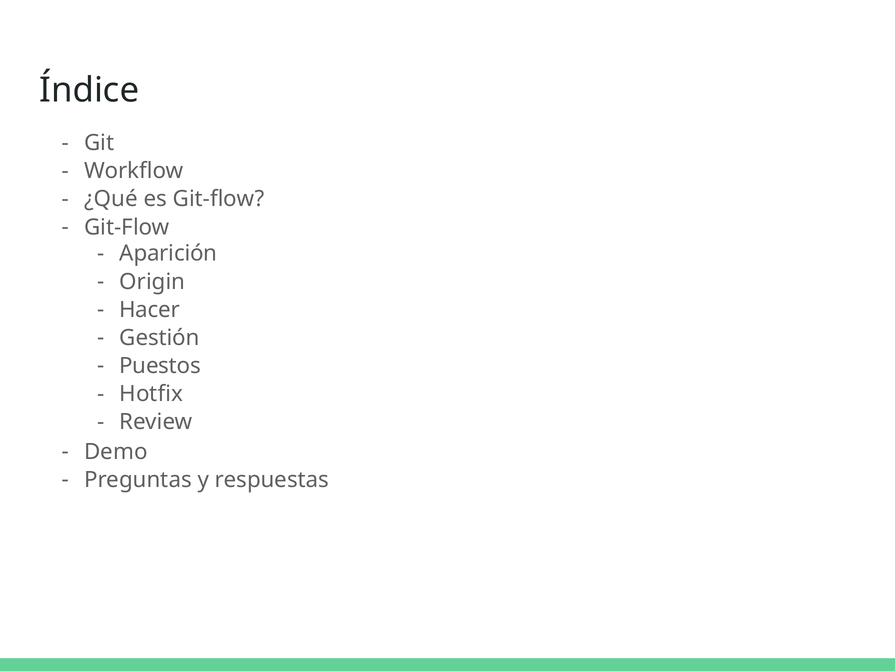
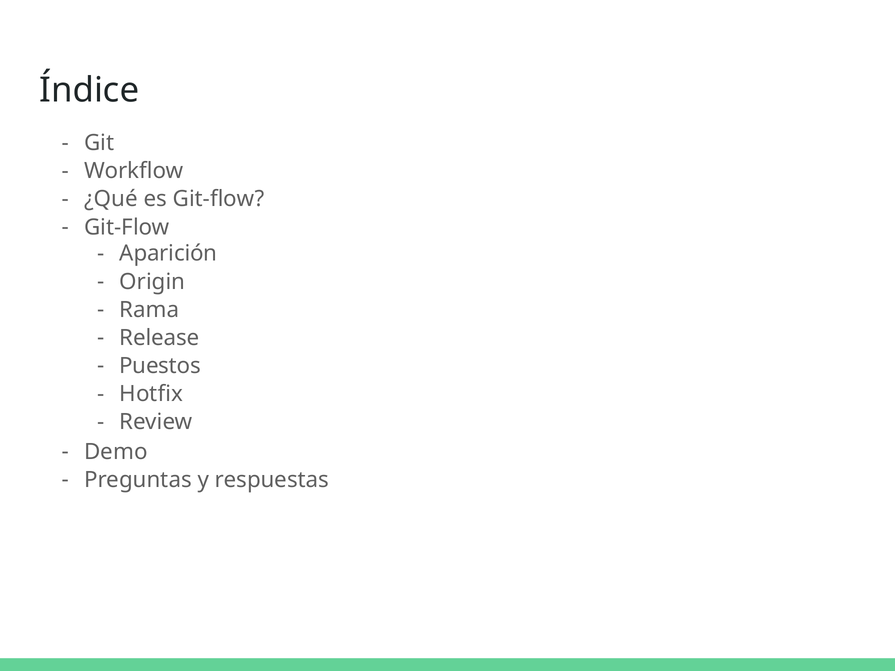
Hacer: Hacer -> Rama (149, 310)
Gestión: Gestión -> Release (160, 338)
